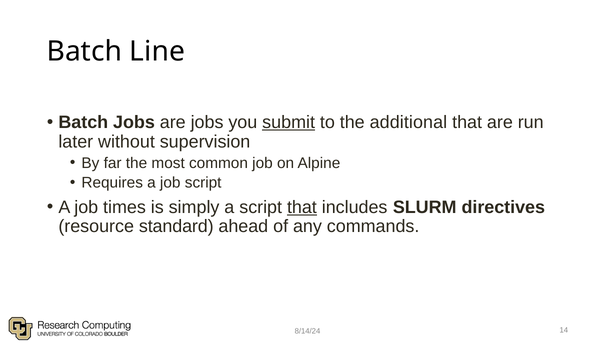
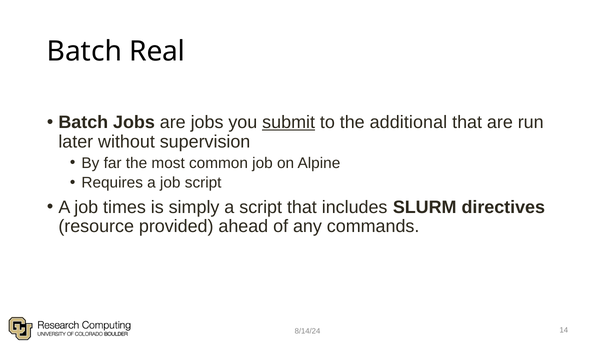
Line: Line -> Real (157, 52)
that underline: present -> none (302, 207)
standard: standard -> provided (176, 227)
